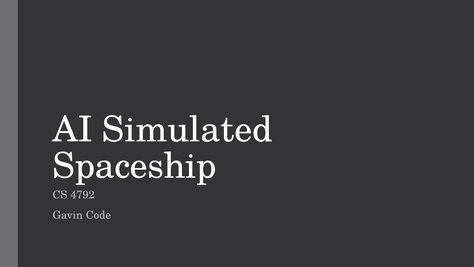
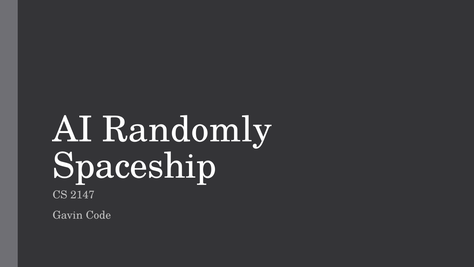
Simulated: Simulated -> Randomly (187, 130)
4792: 4792 -> 2147 (83, 195)
